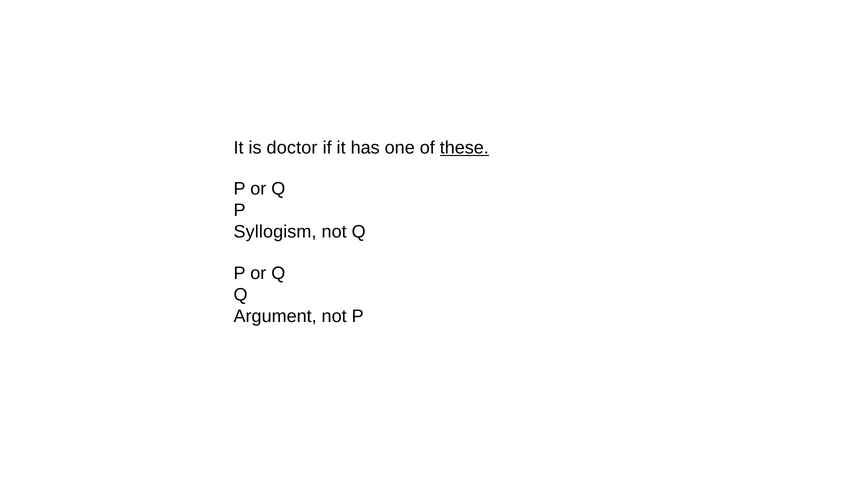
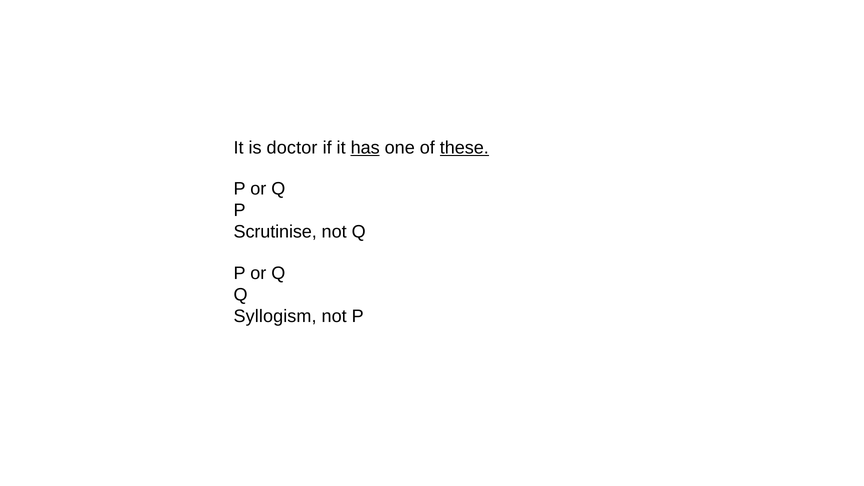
has underline: none -> present (365, 148)
Syllogism: Syllogism -> Scrutinise (275, 232)
Argument: Argument -> Syllogism (275, 316)
